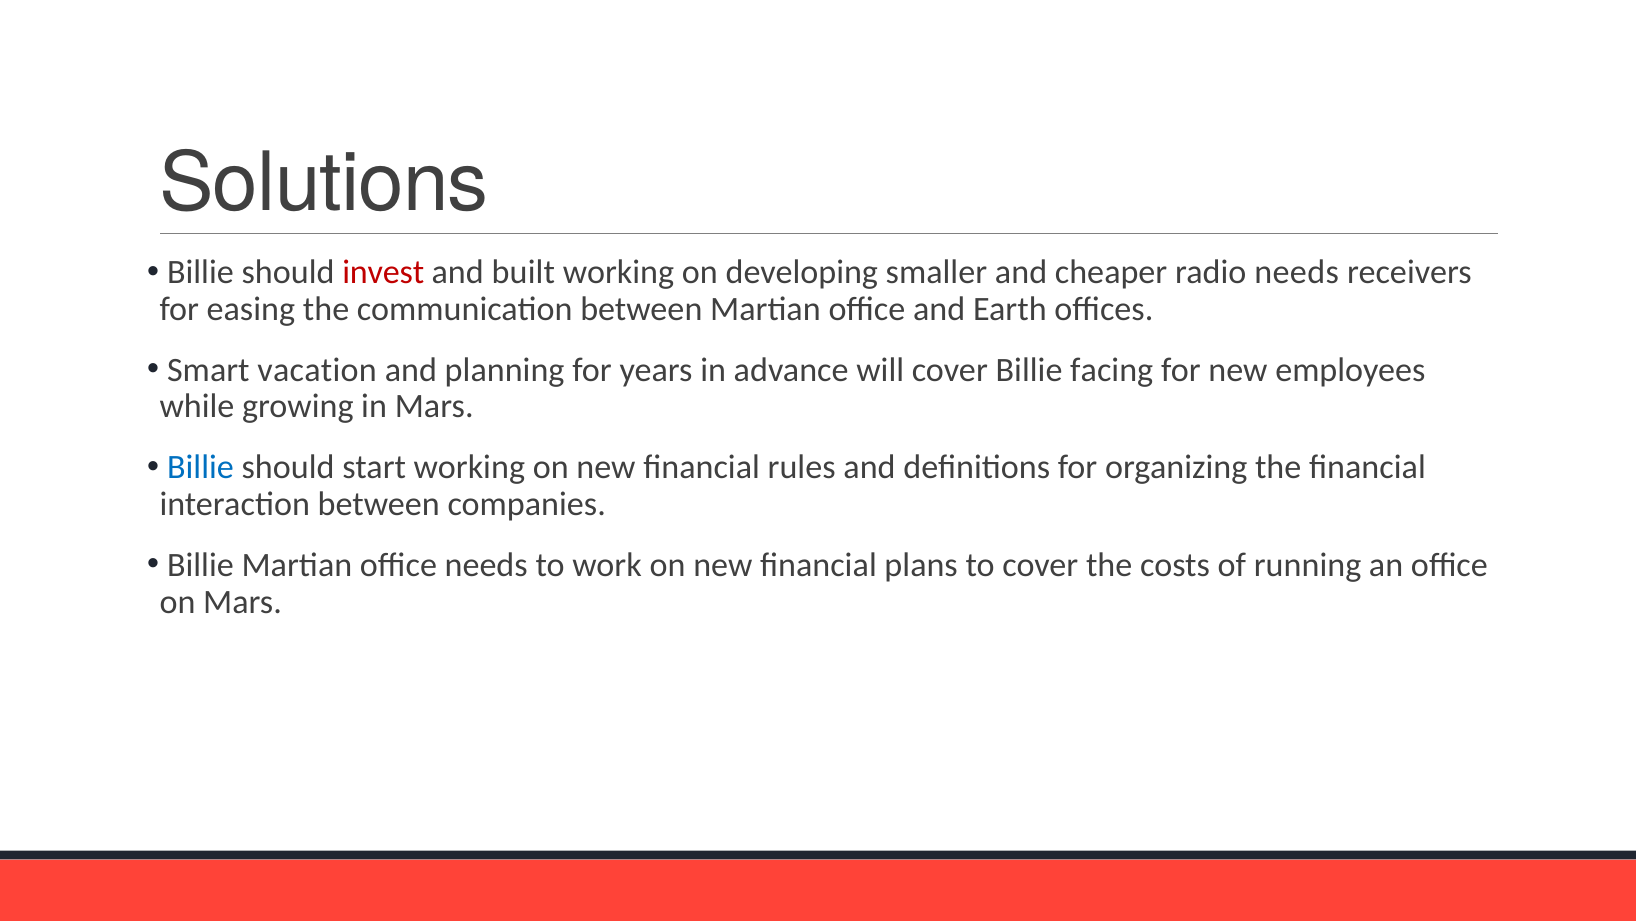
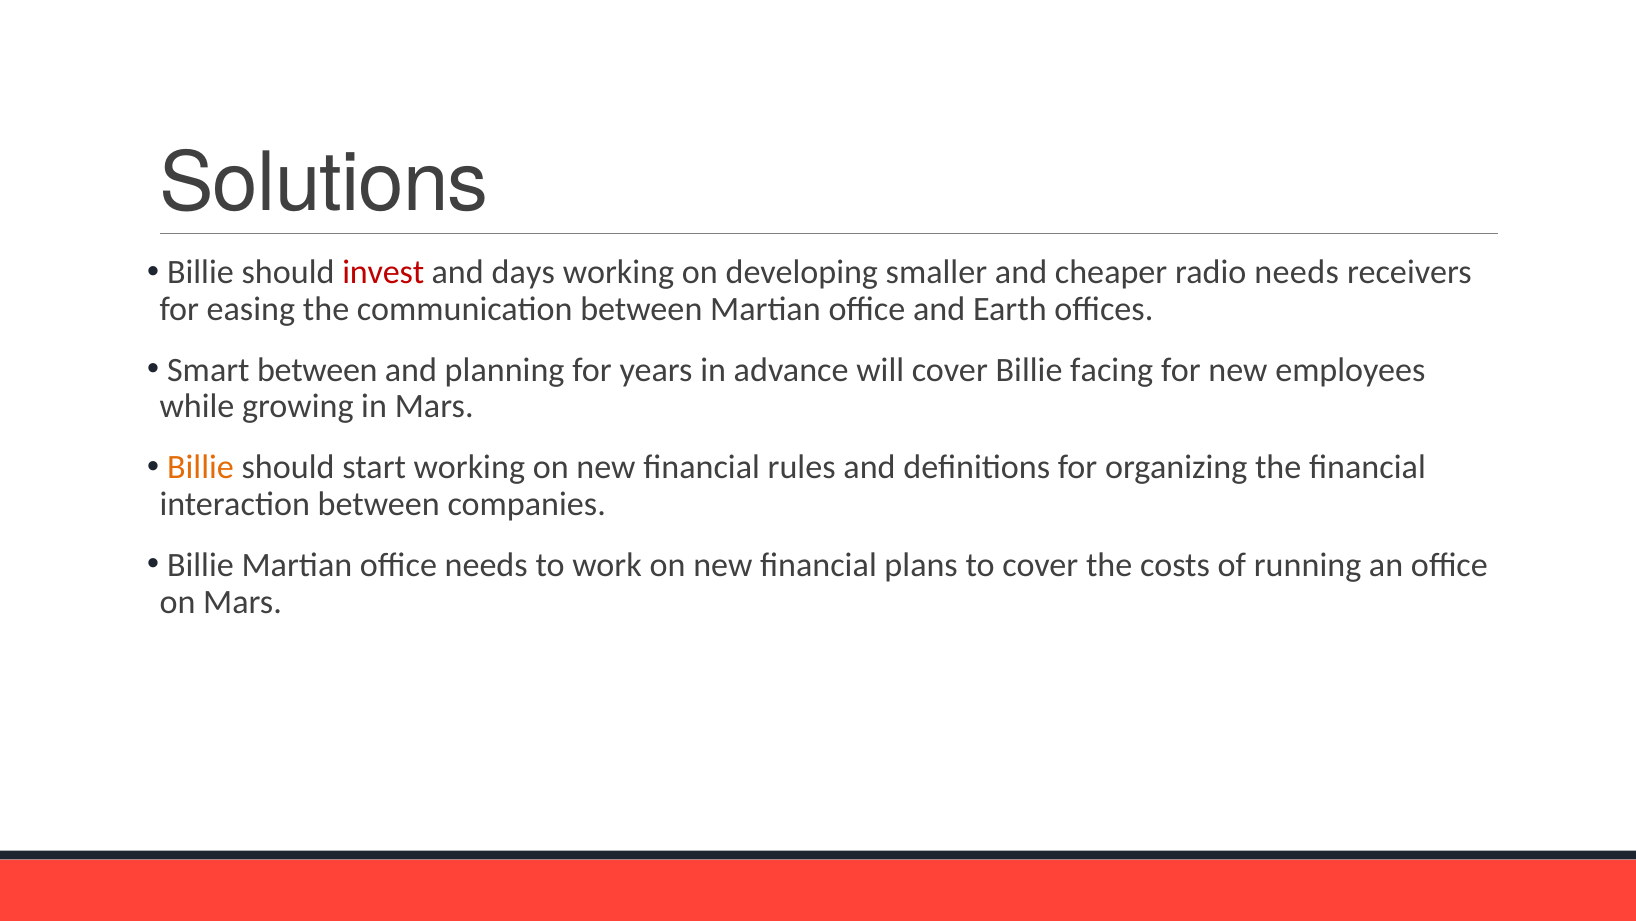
built: built -> days (523, 272)
Smart vacation: vacation -> between (317, 369)
Billie colour: blue -> orange (200, 467)
